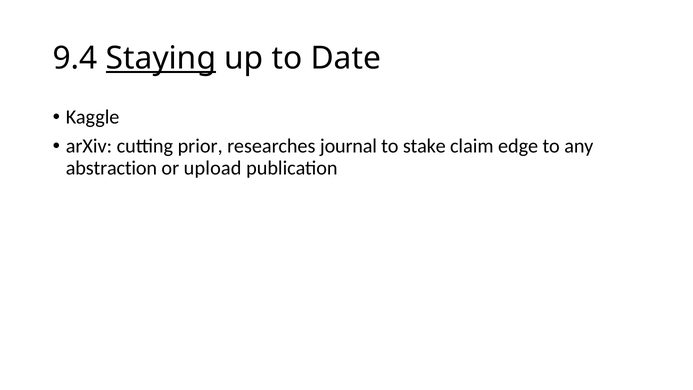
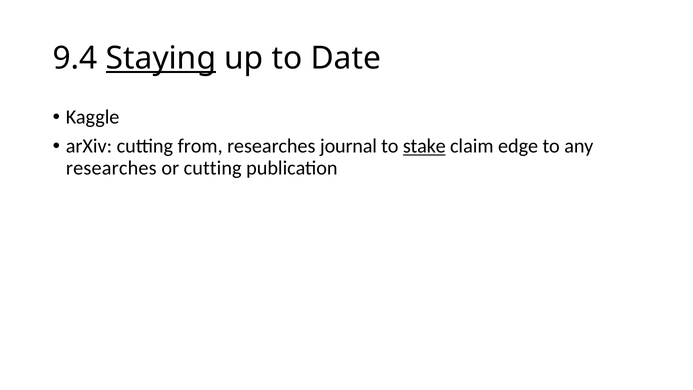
prior: prior -> from (200, 146)
stake underline: none -> present (424, 146)
abstraction: abstraction -> researches (111, 168)
or upload: upload -> cutting (213, 168)
